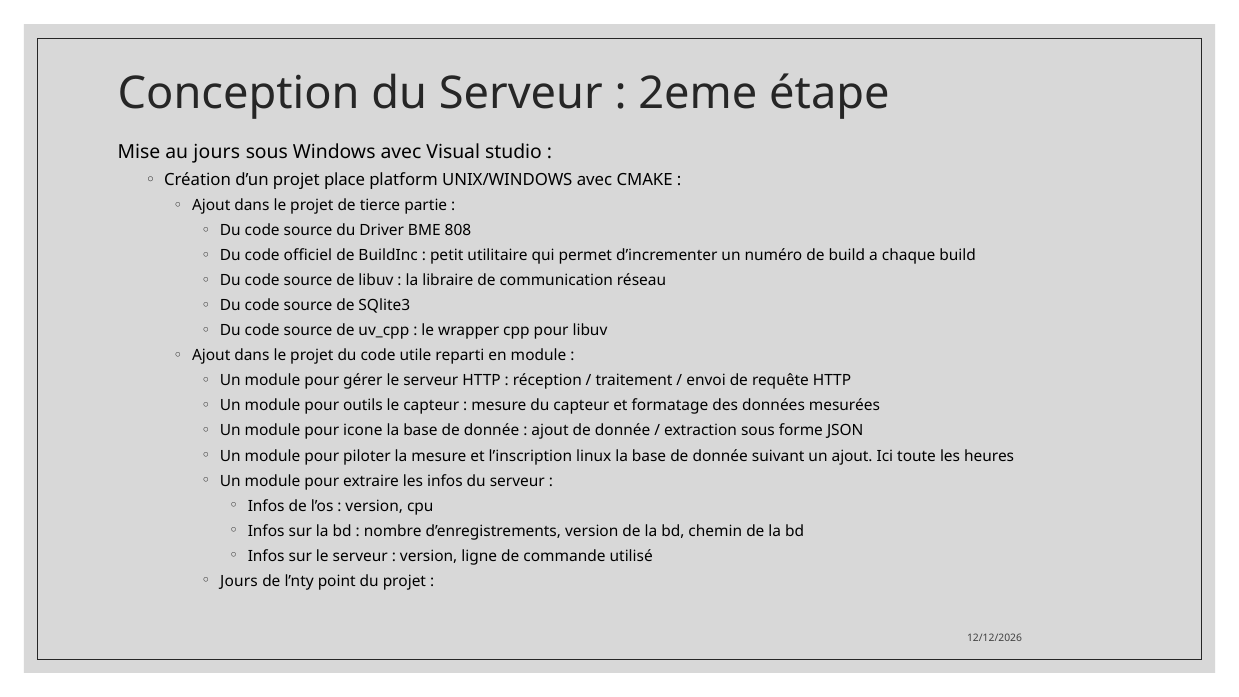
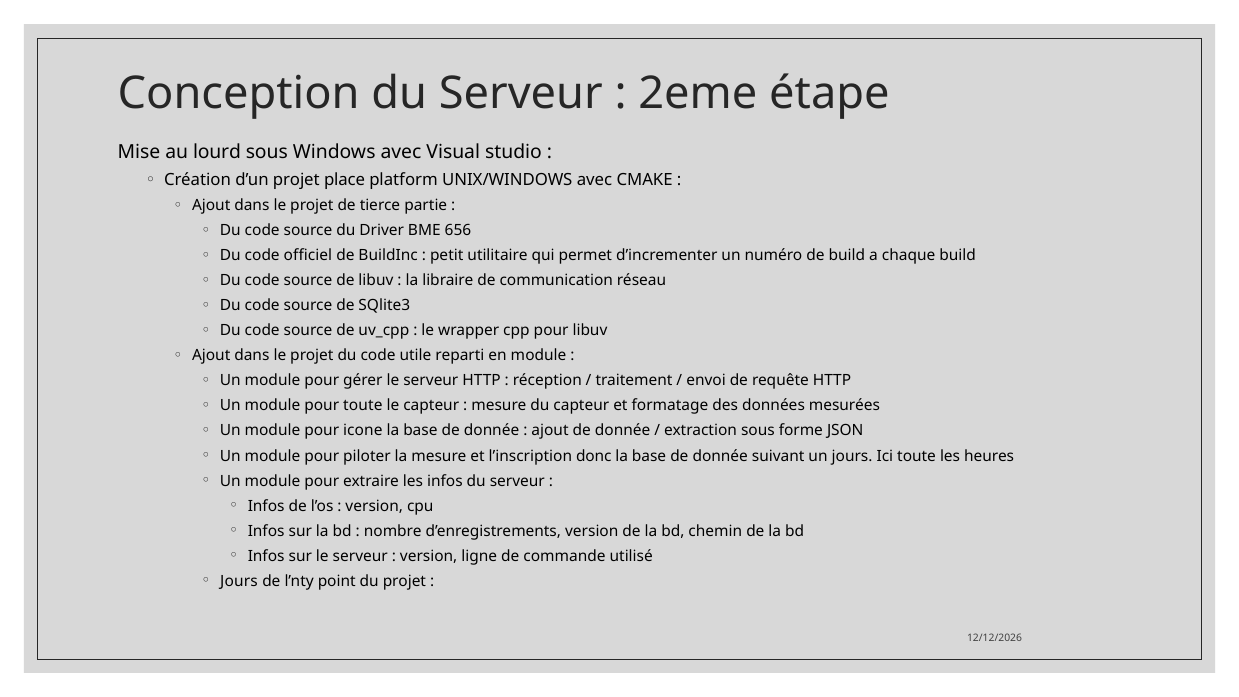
au jours: jours -> lourd (217, 152)
808: 808 -> 656 (458, 231)
pour outils: outils -> toute (363, 406)
linux: linux -> donc (594, 456)
un ajout: ajout -> jours (852, 456)
